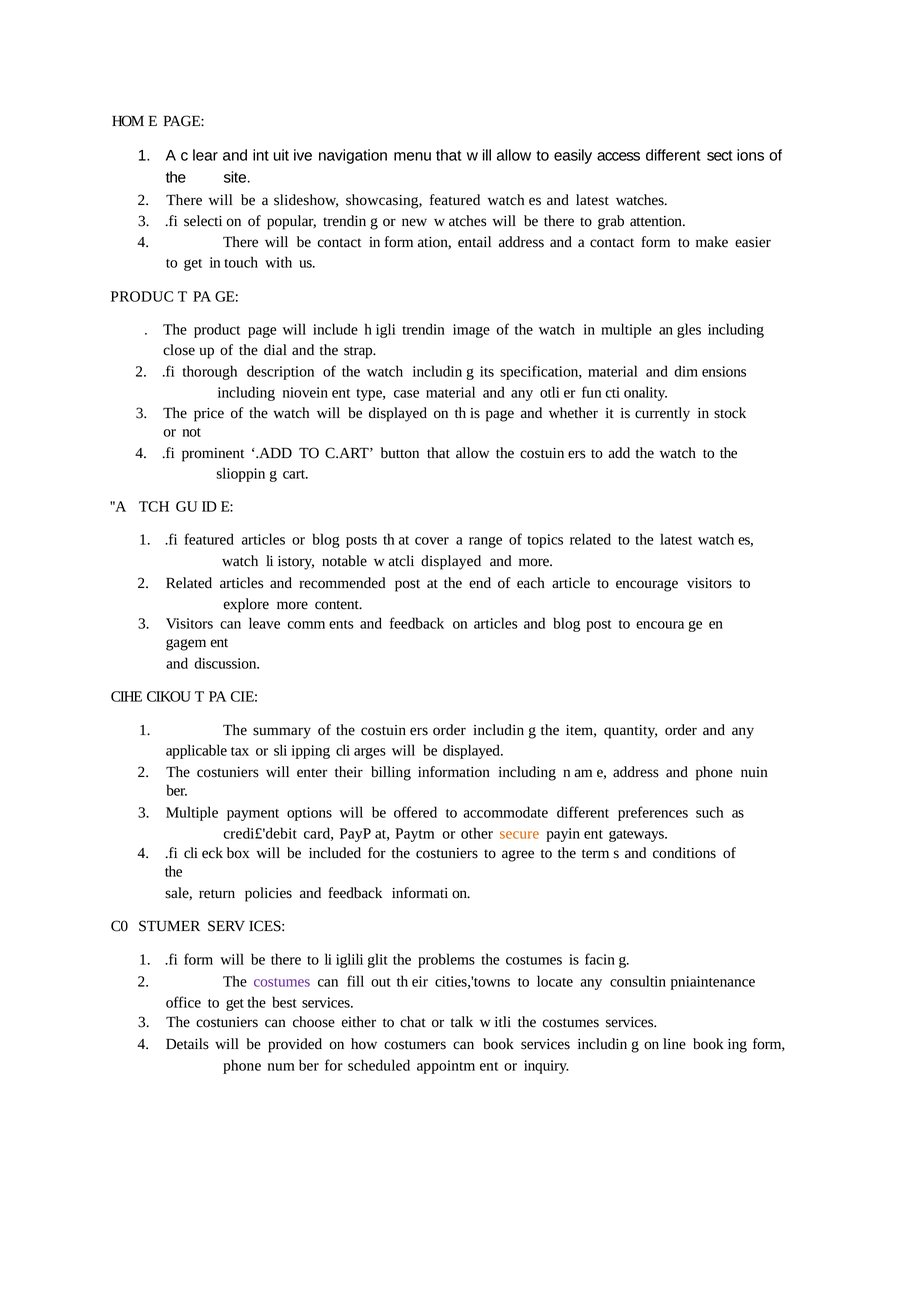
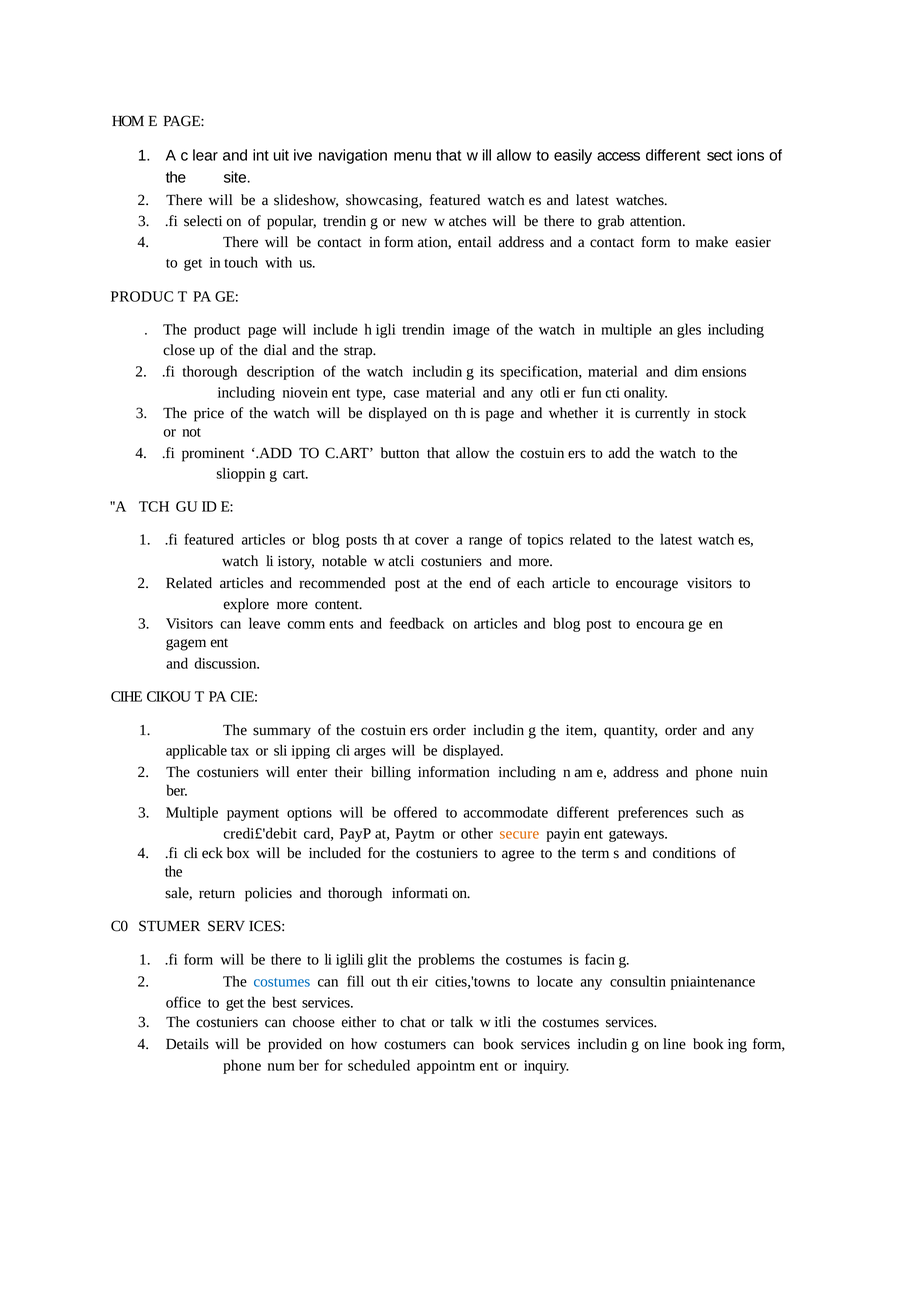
atcli displayed: displayed -> costuniers (451, 561)
policies and feedback: feedback -> thorough (355, 894)
costumes colour: purple -> blue (282, 982)
